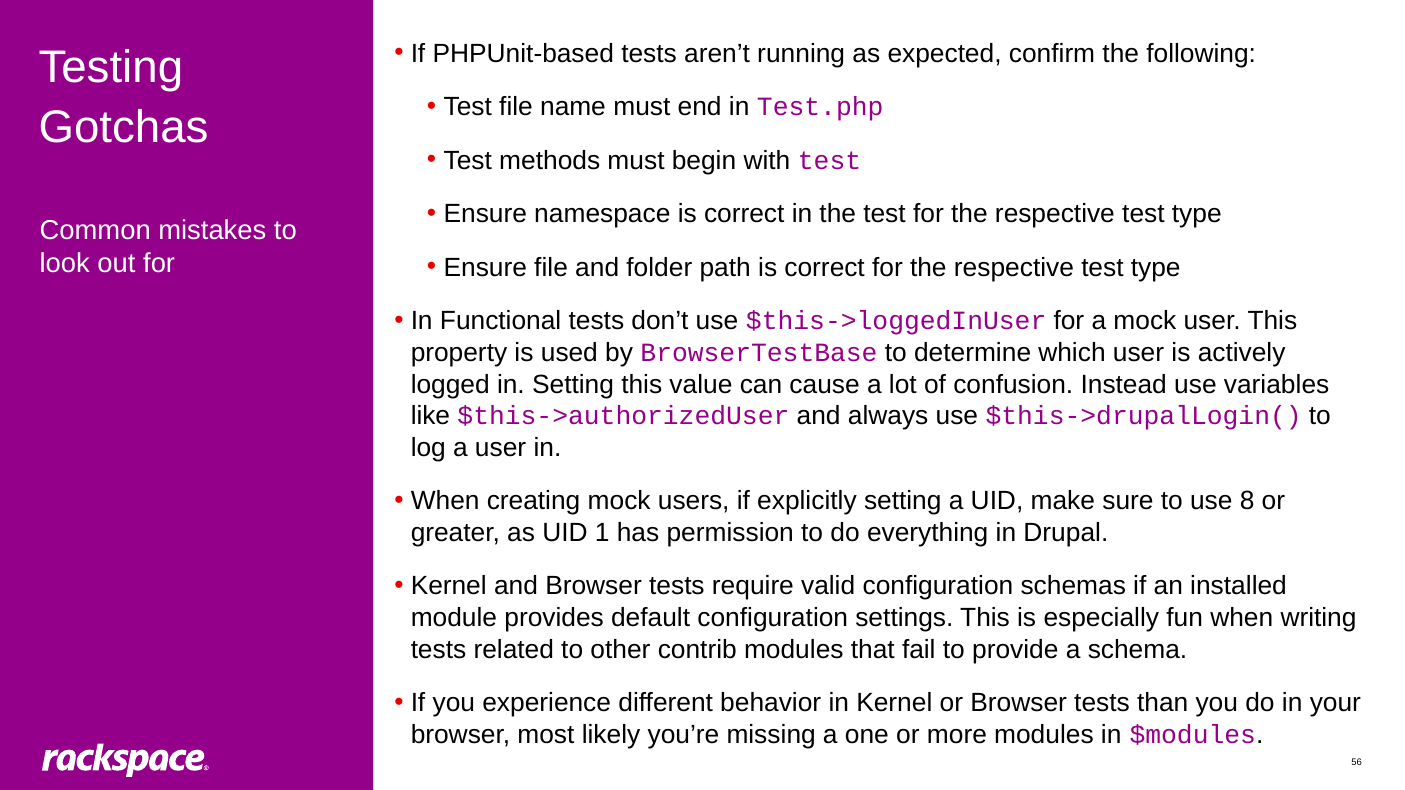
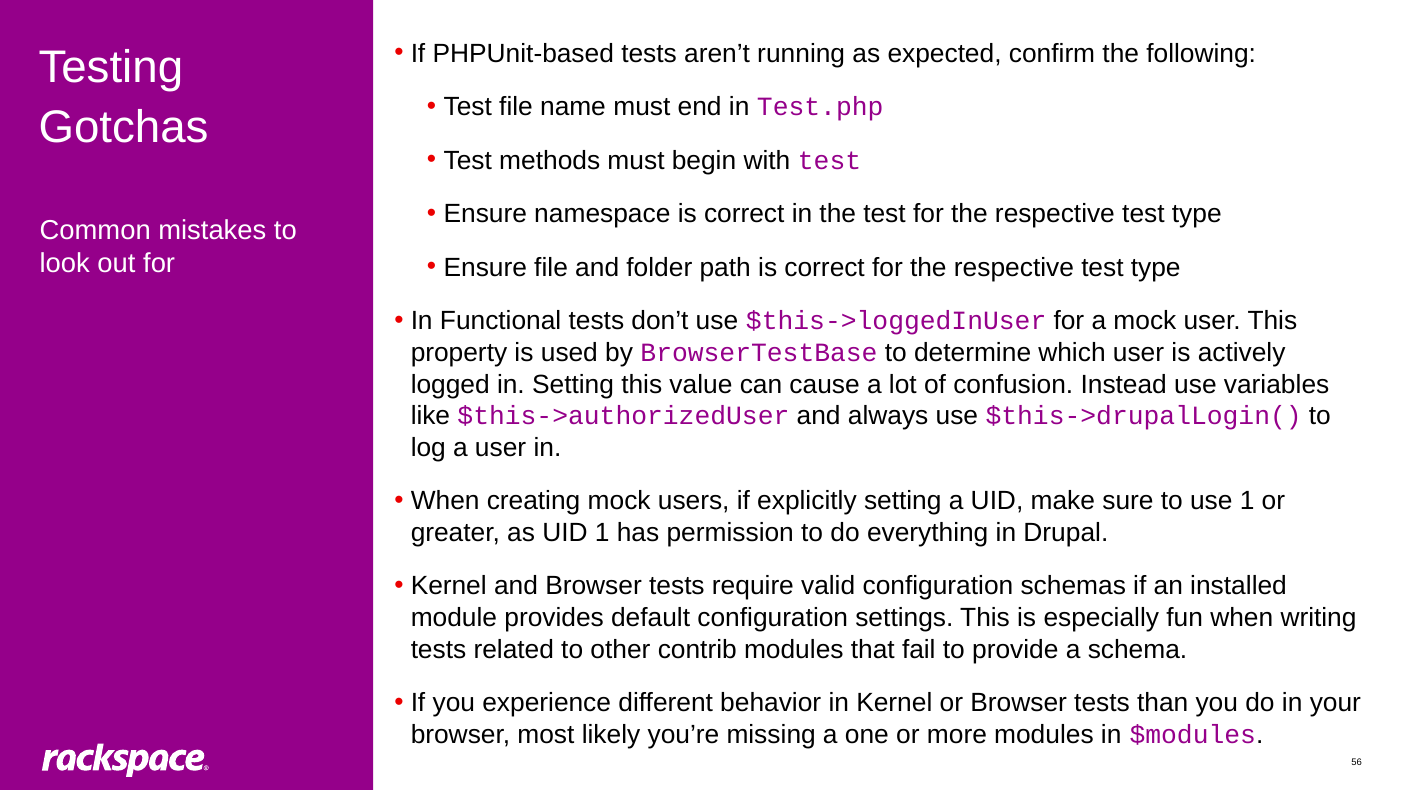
use 8: 8 -> 1 (1247, 501)
